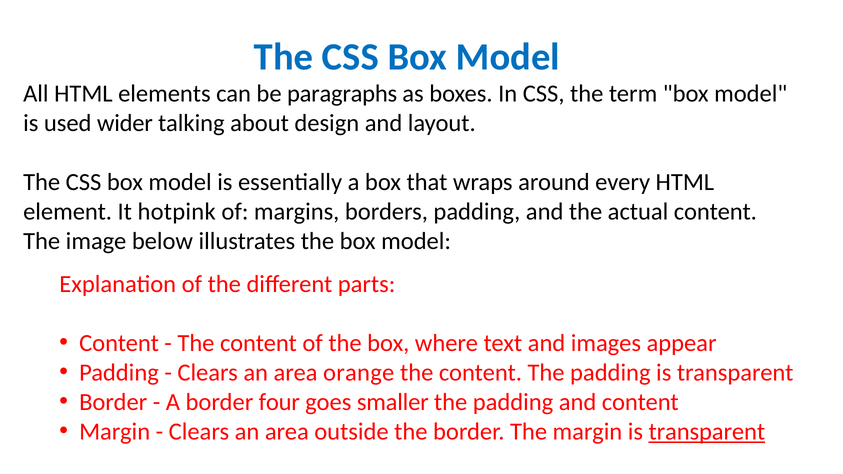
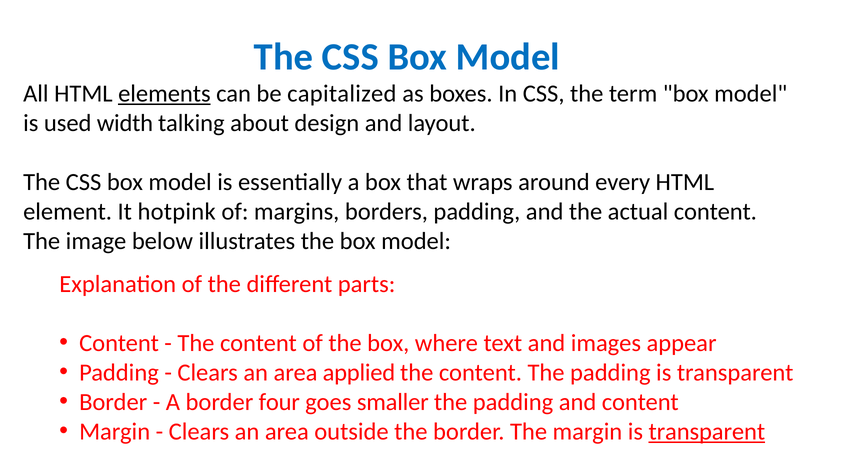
elements underline: none -> present (164, 94)
paragraphs: paragraphs -> capitalized (342, 94)
wider: wider -> width (125, 123)
orange: orange -> applied (359, 373)
